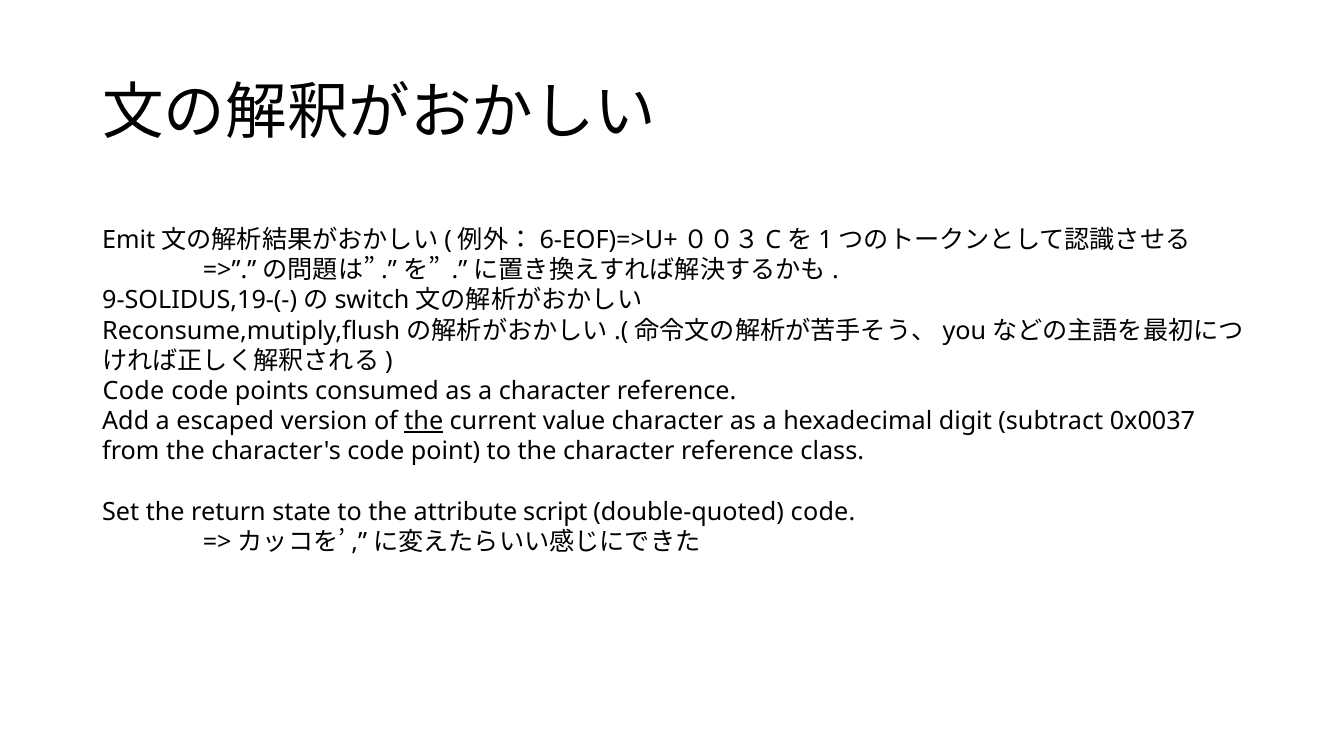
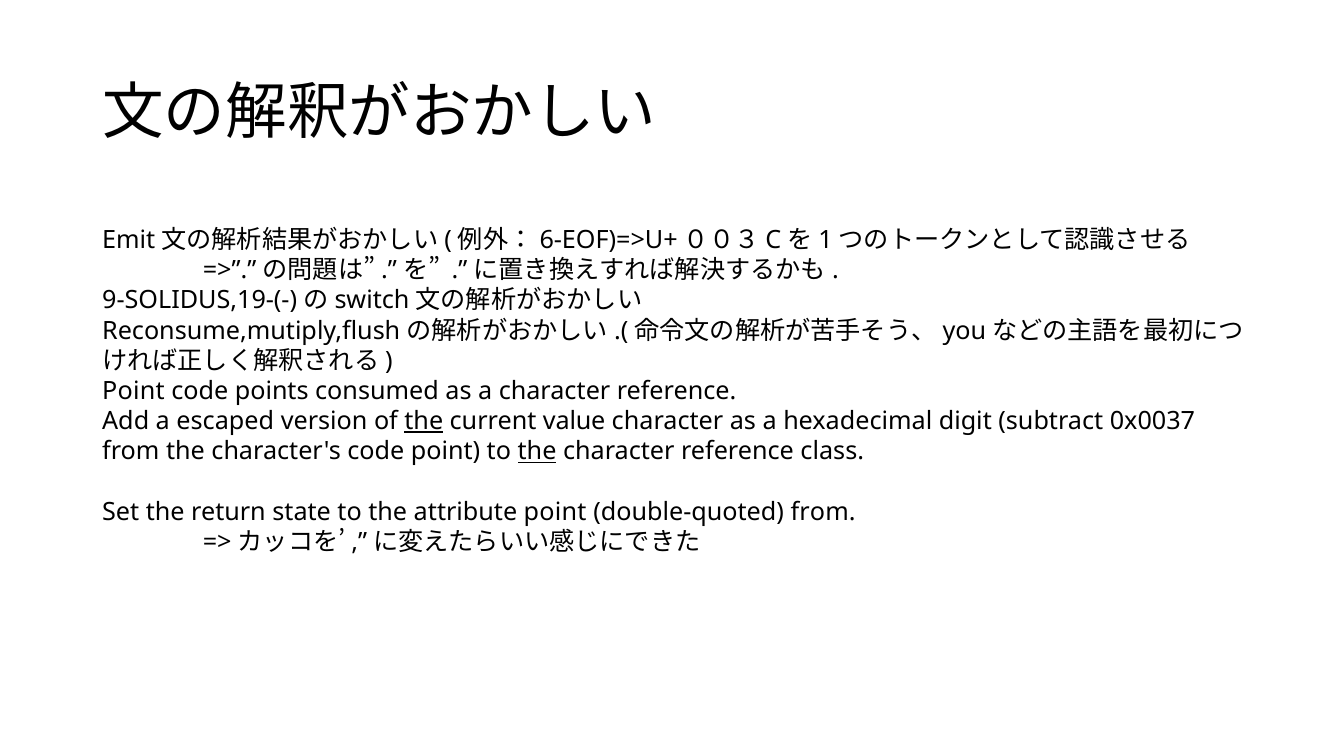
Code: Code -> Point (133, 391)
the underline: none -> present (537, 452)
attribute script: script -> point (555, 512)
double-quoted code: code -> from (823, 512)
